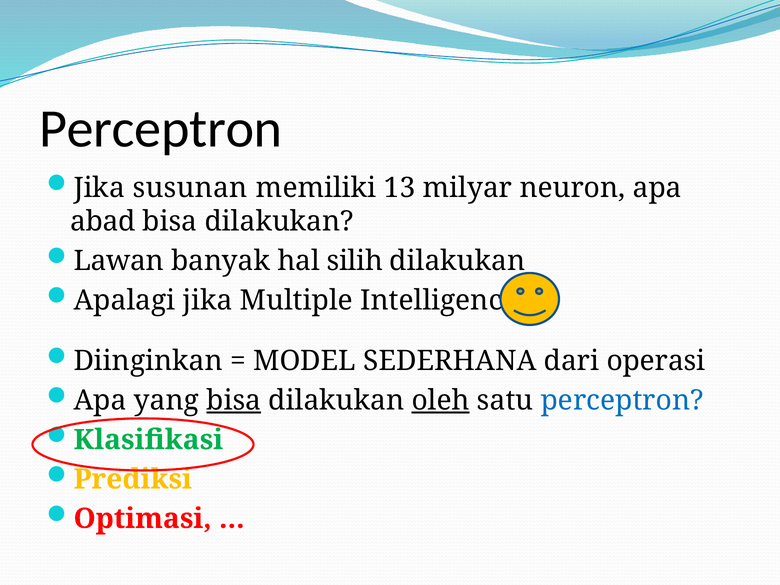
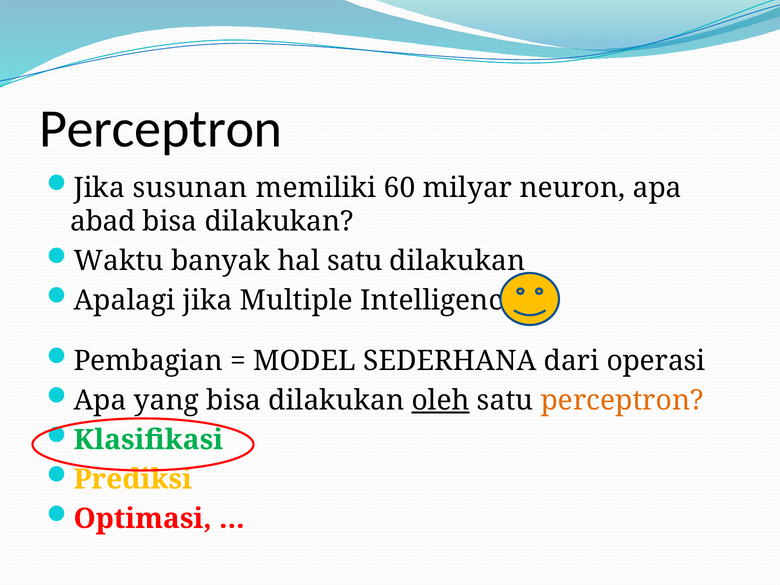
13: 13 -> 60 (400, 188)
Lawan: Lawan -> Waktu (119, 261)
hal silih: silih -> satu (355, 261)
Diinginkan: Diinginkan -> Pembagian (148, 361)
bisa underline: present -> none (234, 400)
perceptron colour: blue -> orange (622, 400)
